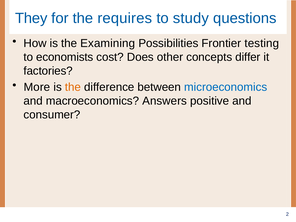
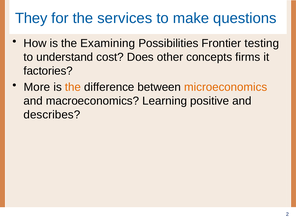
requires: requires -> services (125, 18)
study: study -> make (191, 18)
economists: economists -> understand (65, 57)
differ: differ -> firms (248, 57)
microeconomics colour: blue -> orange (226, 87)
Answers: Answers -> Learning (165, 101)
consumer: consumer -> describes (52, 115)
